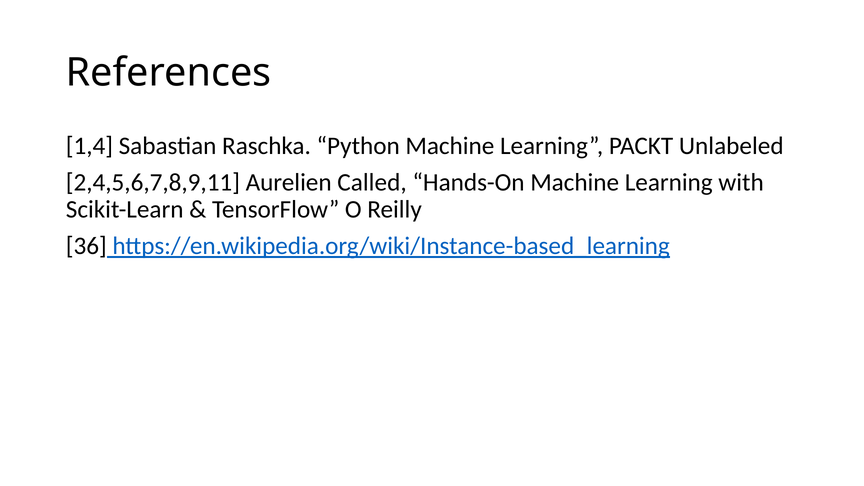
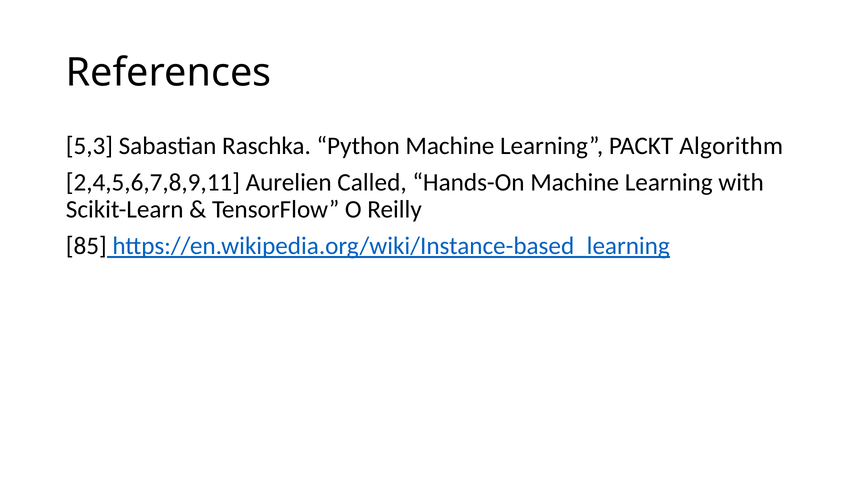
1,4: 1,4 -> 5,3 (89, 146)
Unlabeled: Unlabeled -> Algorithm (731, 146)
36: 36 -> 85 (86, 246)
